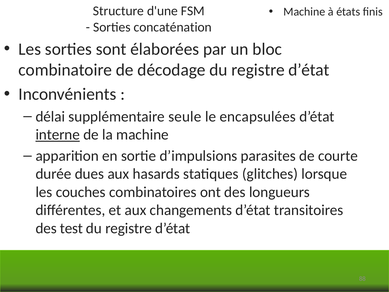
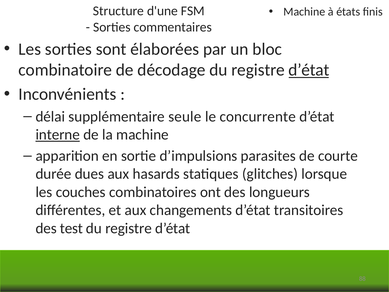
concaténation: concaténation -> commentaires (173, 27)
d’état underline: none -> present (309, 70)
encapsulées: encapsulées -> concurrente (258, 116)
